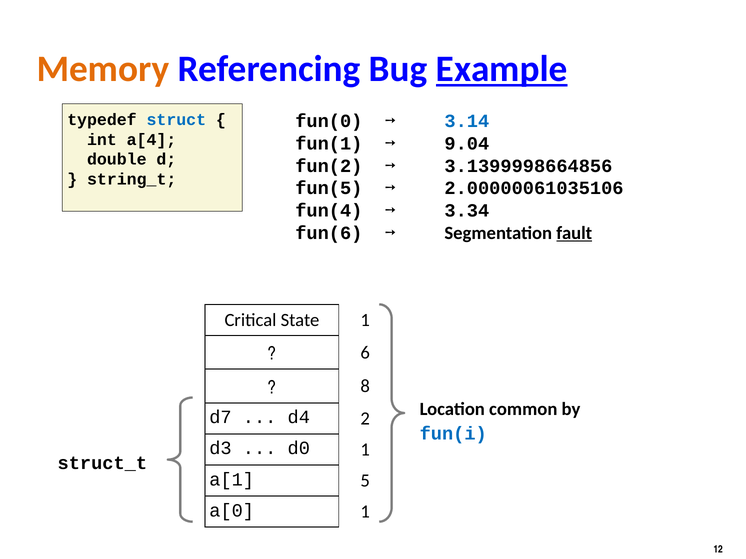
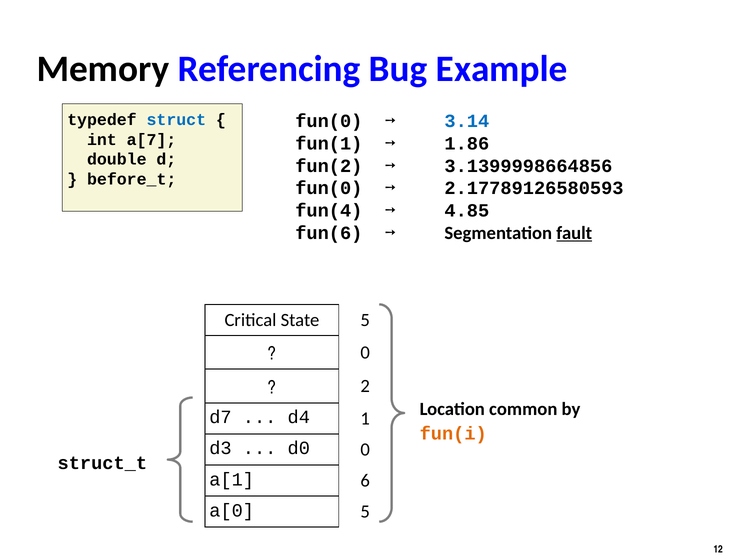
Memory colour: orange -> black (103, 69)
Example underline: present -> none (502, 69)
a[4: a[4 -> a[7 (151, 140)
9.04: 9.04 -> 1.86 (467, 144)
string_t: string_t -> before_t (132, 180)
fun(5: fun(5 -> fun(0 (329, 188)
2.00000061035106: 2.00000061035106 -> 2.17789126580593 (534, 188)
3.34: 3.34 -> 4.85 (467, 211)
State 1: 1 -> 5 (365, 320)
6: 6 -> 0 (365, 353)
8: 8 -> 2 (365, 387)
2: 2 -> 1 (365, 419)
fun(i colour: blue -> orange (453, 434)
d0 1: 1 -> 0 (365, 450)
5: 5 -> 6 (365, 481)
a[0 1: 1 -> 5 (365, 512)
